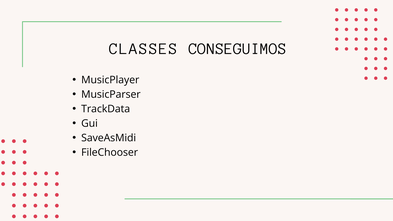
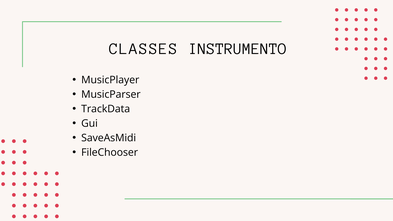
CONSEGUIMOS: CONSEGUIMOS -> INSTRUMENTO (238, 49)
